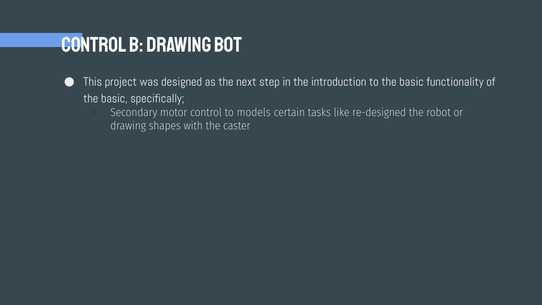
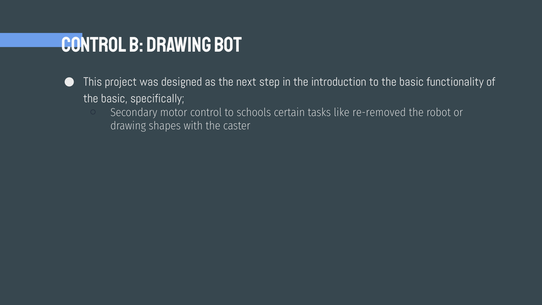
models: models -> schools (254, 112)
re-designed: re-designed -> re-removed (379, 112)
